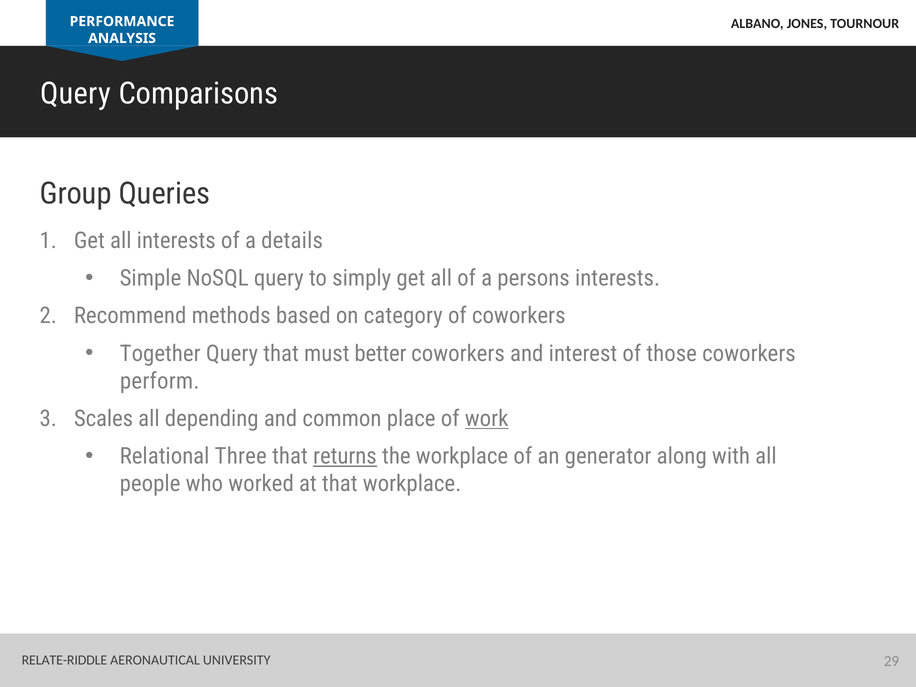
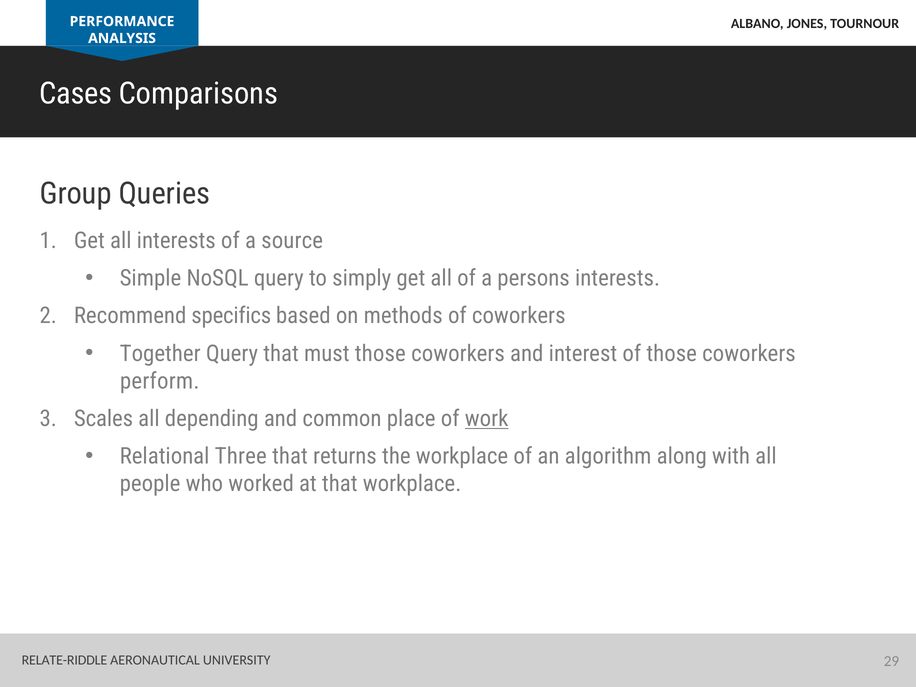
Query: Query -> Cases (76, 93)
details: details -> source (292, 241)
methods: methods -> specifics (231, 316)
category: category -> methods (403, 316)
must better: better -> those (380, 354)
returns underline: present -> none (345, 456)
generator: generator -> algorithm (608, 456)
